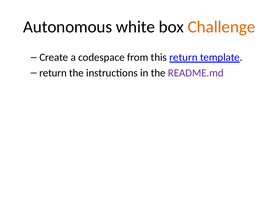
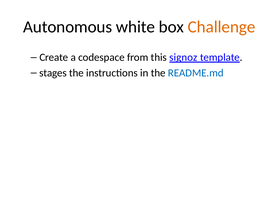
this return: return -> signoz (183, 57)
return: return -> stages (53, 73)
README.md colour: purple -> blue (196, 73)
